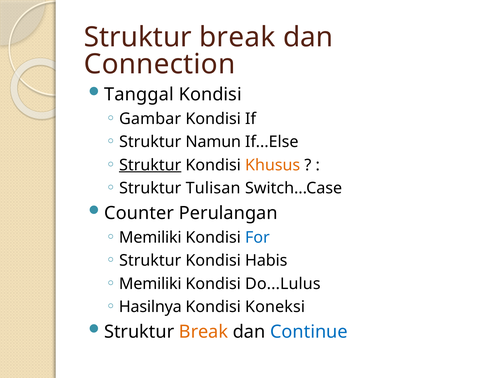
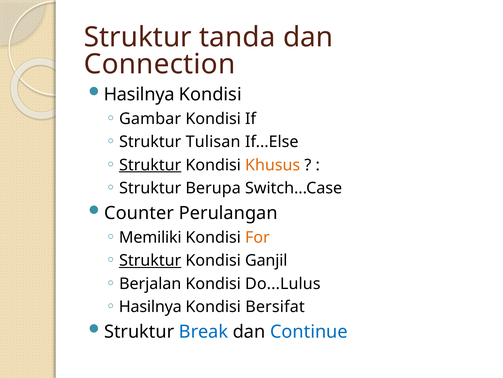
break: break -> tanda (237, 37)
Tanggal: Tanggal -> Hasilnya (139, 94)
Namun: Namun -> Tulisan (213, 142)
Tulisan: Tulisan -> Berupa (213, 188)
For colour: blue -> orange (257, 237)
Struktur underline: none -> present (150, 260)
Habis: Habis -> Ganjil (266, 260)
Memiliki: Memiliki -> Berjalan (150, 283)
Koneksi: Koneksi -> Bersifat (275, 306)
Break colour: orange -> blue (204, 331)
